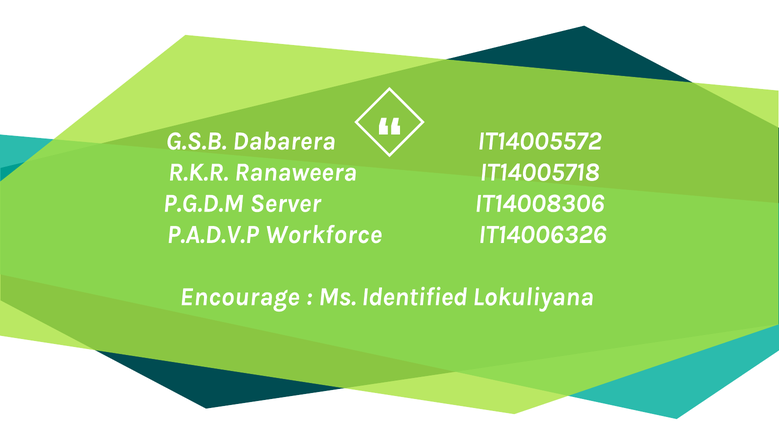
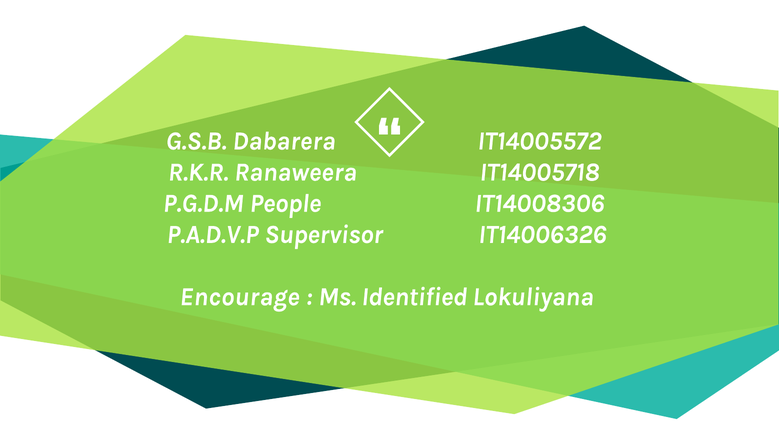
Server: Server -> People (285, 203)
Workforce: Workforce -> Supervisor (324, 234)
